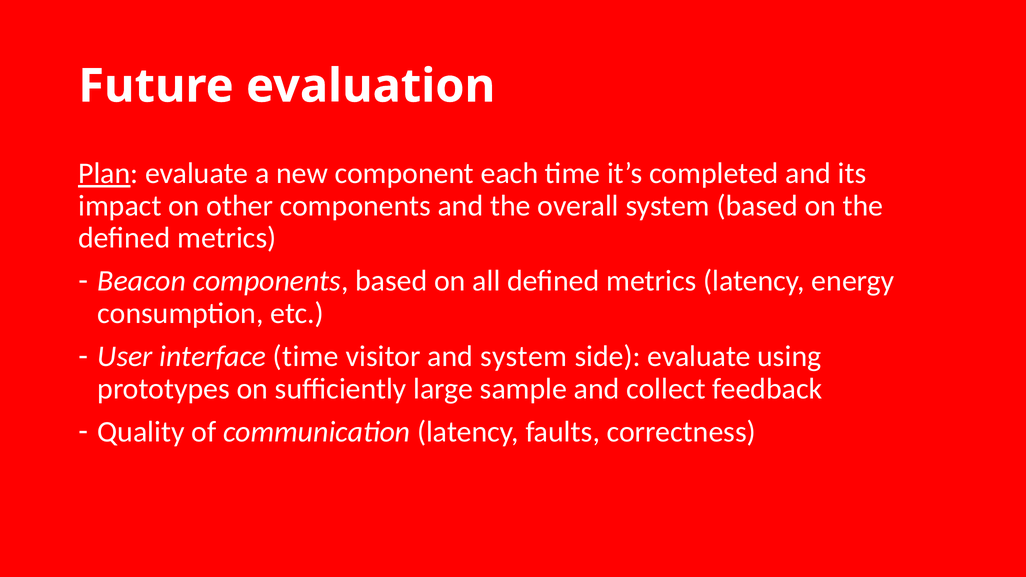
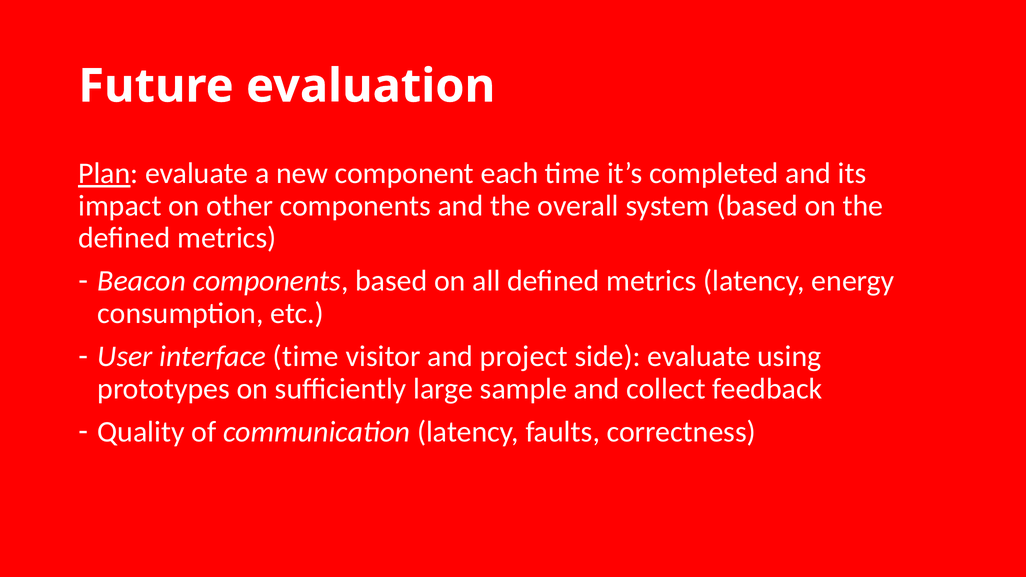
and system: system -> project (524, 356)
